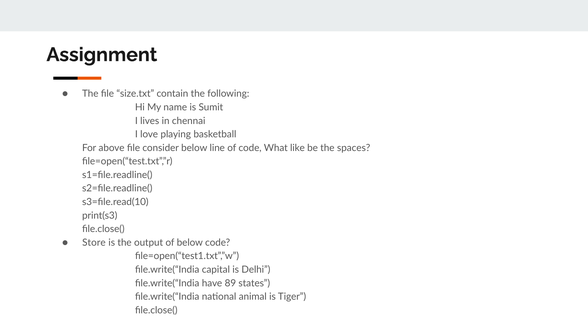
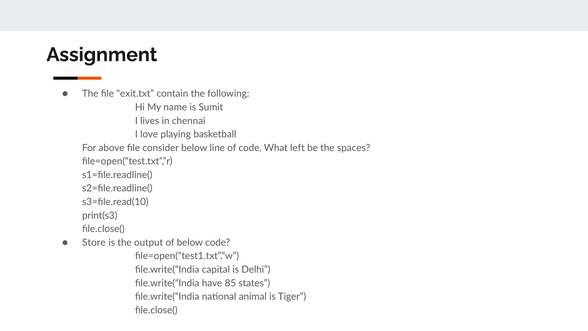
size.txt: size.txt -> exit.txt (135, 94)
like: like -> left (297, 148)
89: 89 -> 85 (230, 283)
